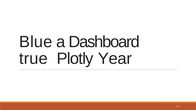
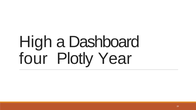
Blue: Blue -> High (36, 42)
true: true -> four (33, 59)
